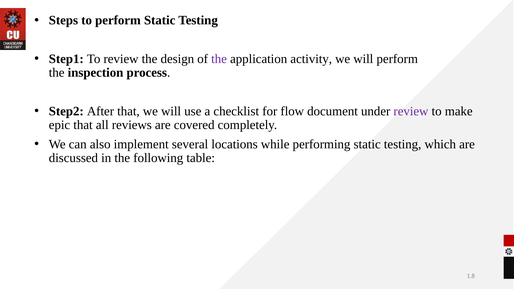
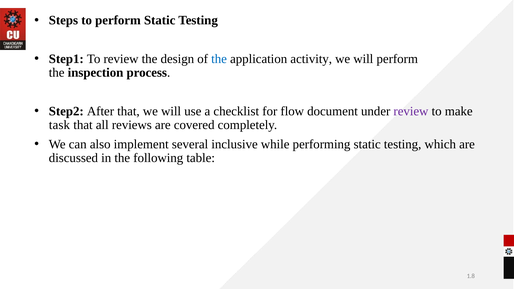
the colour: purple -> blue (219, 59)
epic: epic -> task (59, 125)
locations: locations -> inclusive (235, 144)
